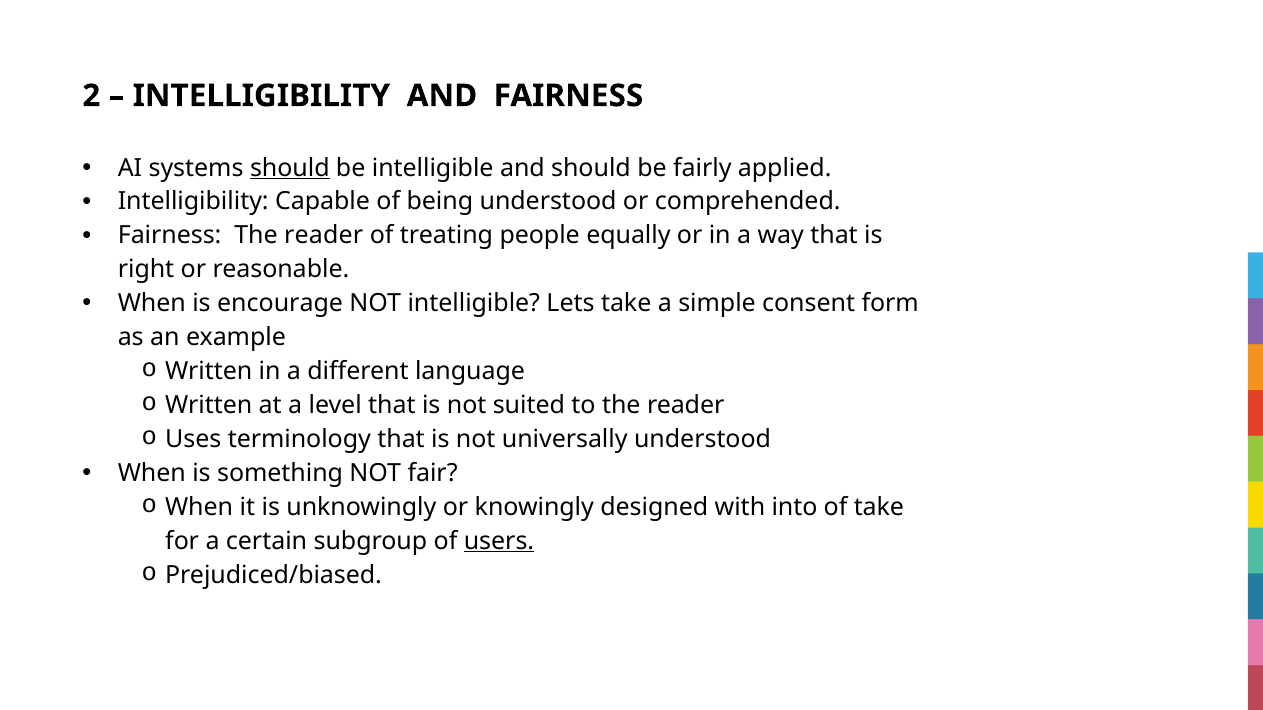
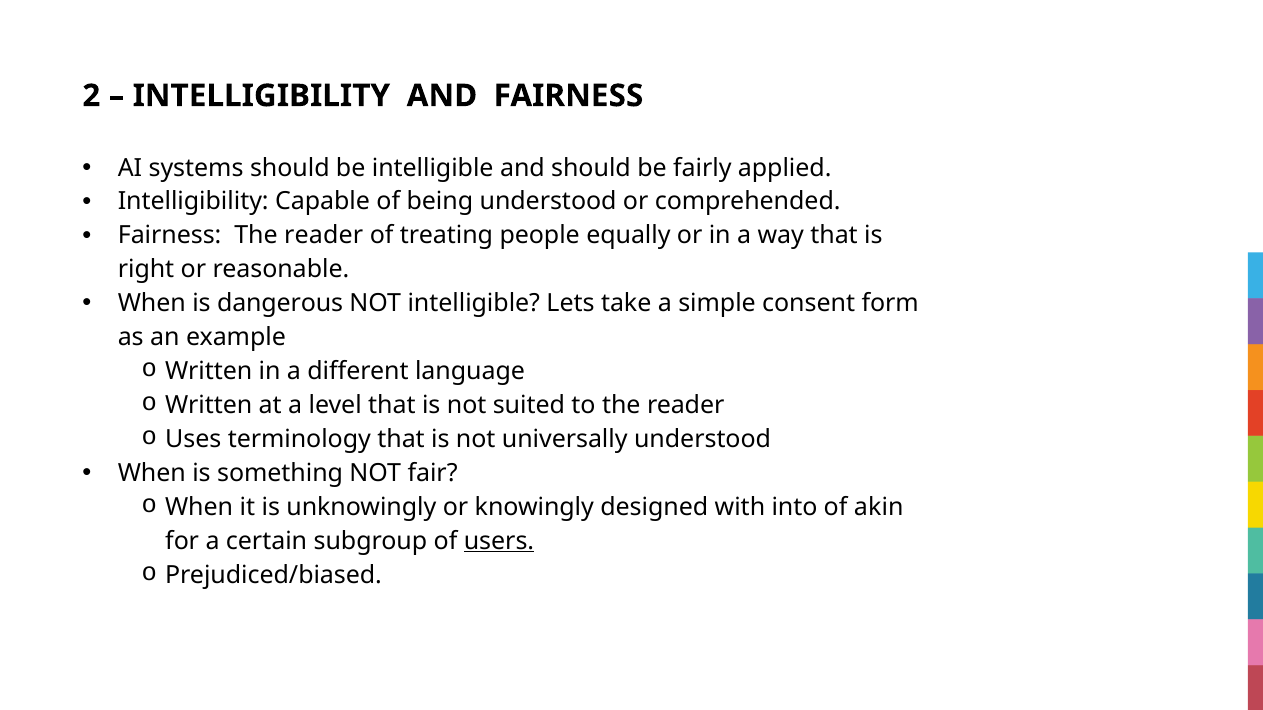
should underline: present -> none (290, 168)
encourage: encourage -> dangerous (280, 304)
of take: take -> akin (879, 507)
